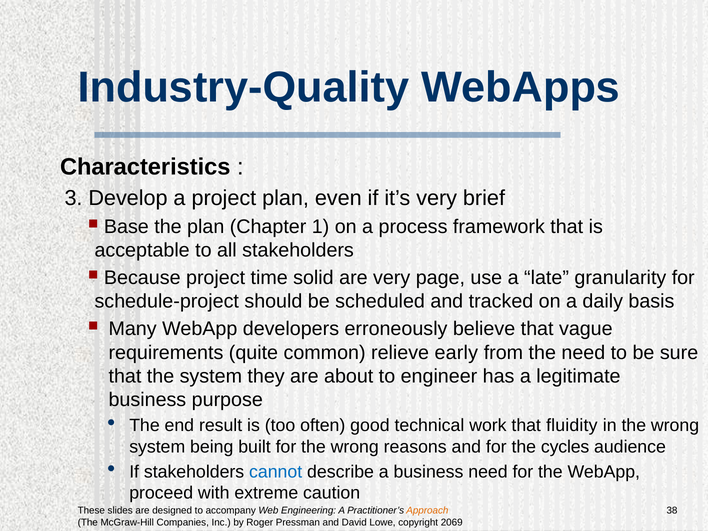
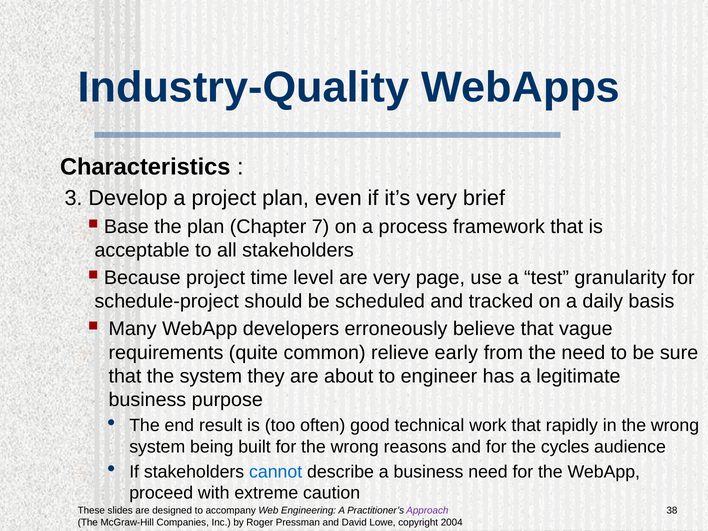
1: 1 -> 7 (321, 227)
solid: solid -> level (313, 278)
late: late -> test (547, 278)
fluidity: fluidity -> rapidly (572, 426)
Approach colour: orange -> purple (427, 510)
2069: 2069 -> 2004 (452, 522)
